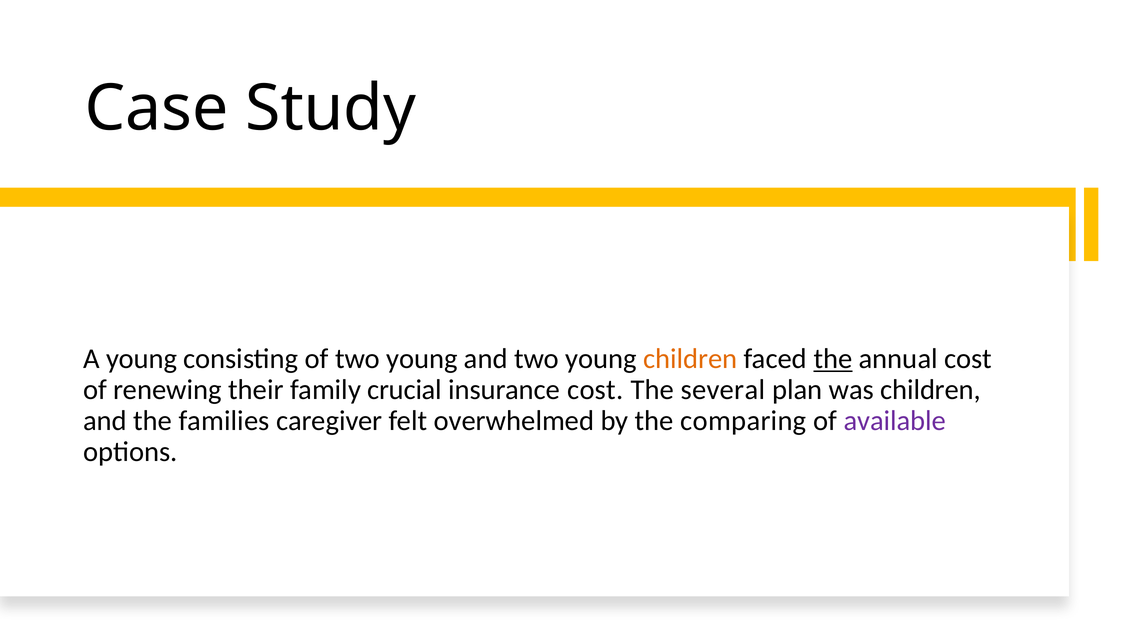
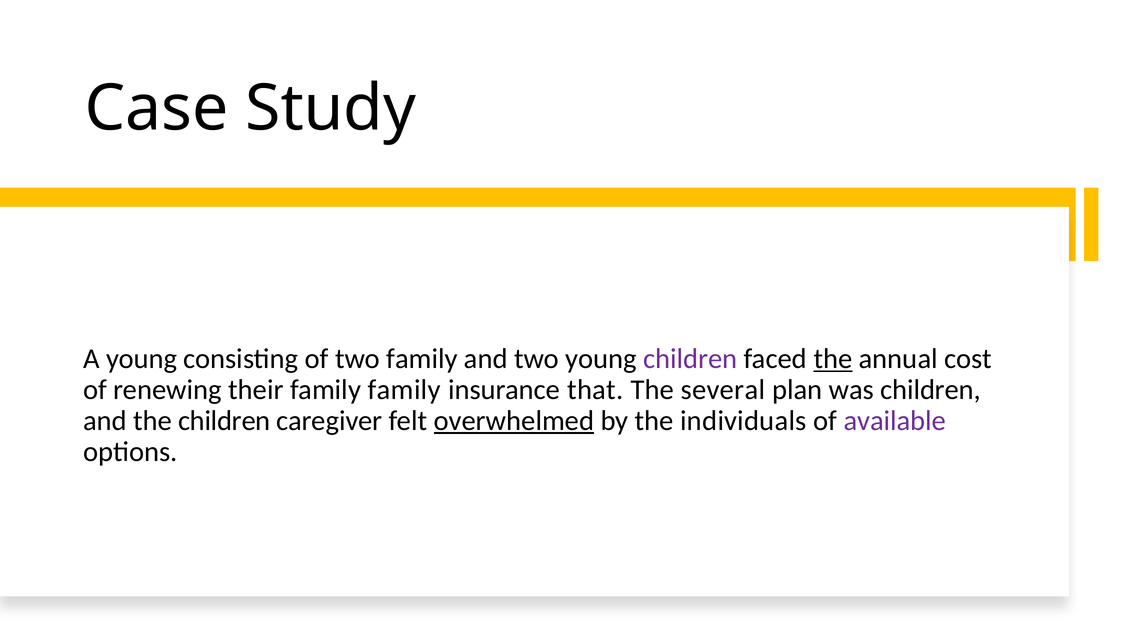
of two young: young -> family (422, 359)
children colour: orange -> purple (690, 359)
family crucial: crucial -> family (404, 390)
insurance cost: cost -> that (595, 390)
the families: families -> children (224, 421)
overwhelmed underline: none -> present (514, 421)
comparing: comparing -> individuals (743, 421)
